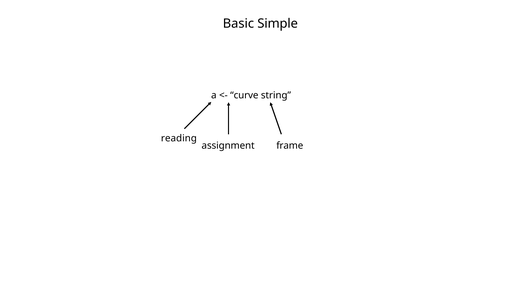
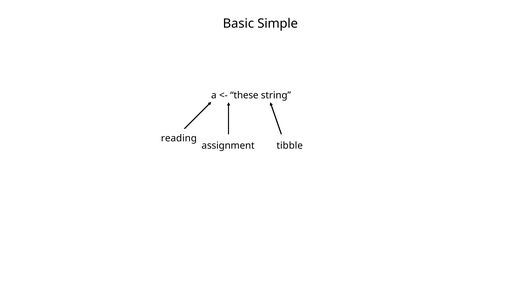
curve: curve -> these (244, 95)
frame: frame -> tibble (290, 146)
